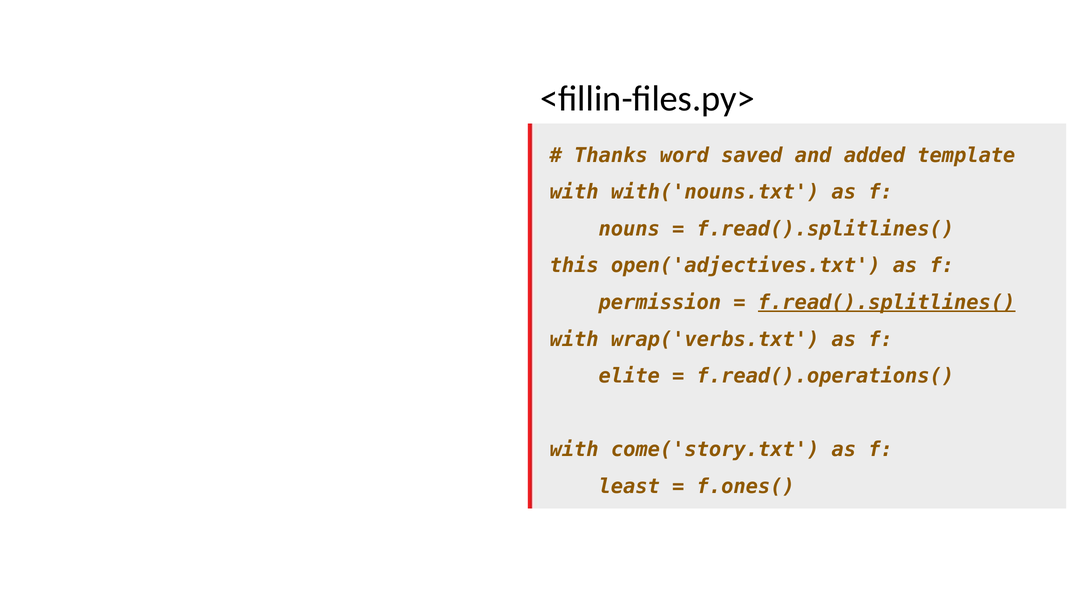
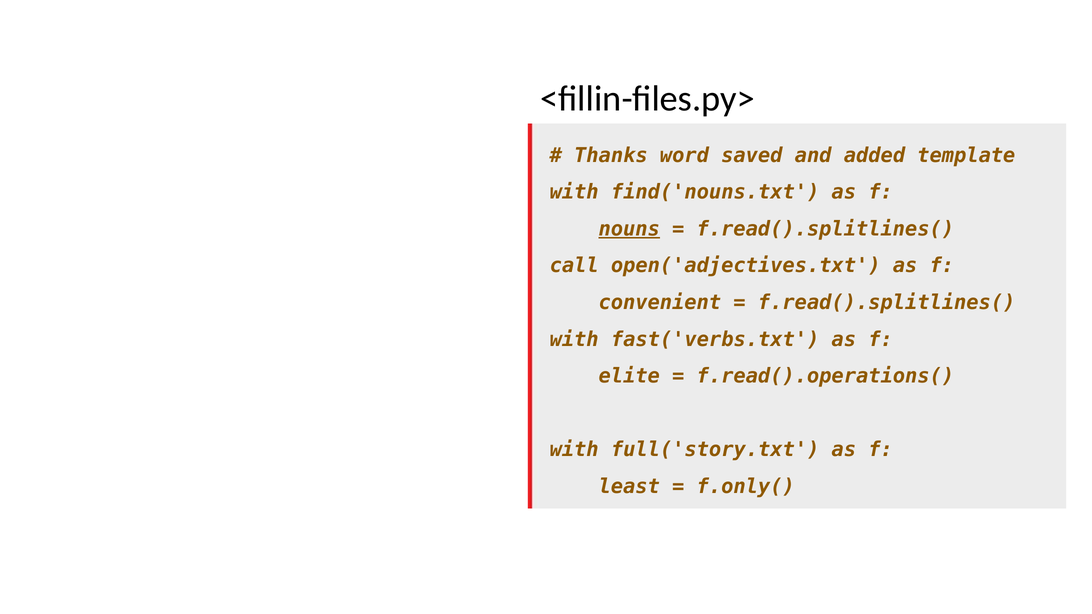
with('nouns.txt: with('nouns.txt -> find('nouns.txt (715, 192)
nouns underline: none -> present (629, 229)
this: this -> call (574, 266)
permission: permission -> convenient (660, 303)
f.read().splitlines( underline: present -> none (887, 303)
wrap('verbs.txt: wrap('verbs.txt -> fast('verbs.txt (715, 339)
come('story.txt: come('story.txt -> full('story.txt (715, 450)
f.ones(: f.ones( -> f.only( (746, 487)
